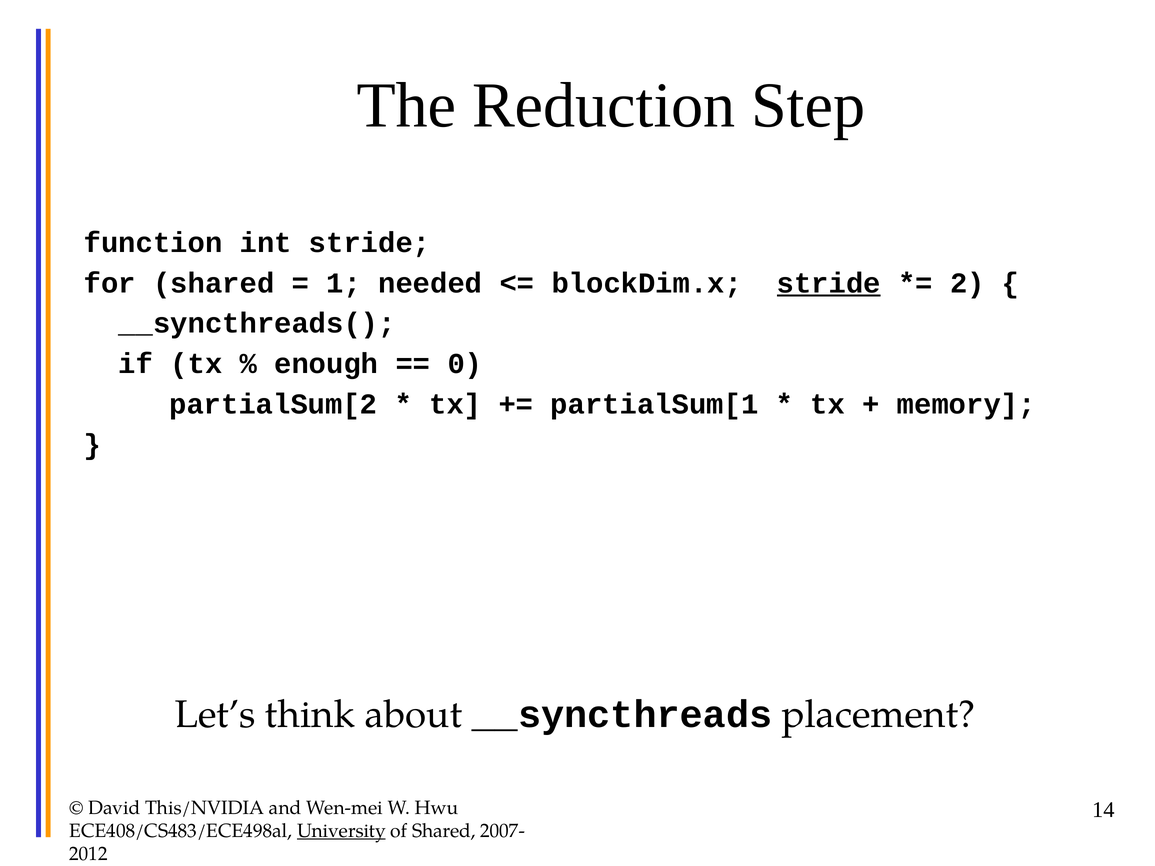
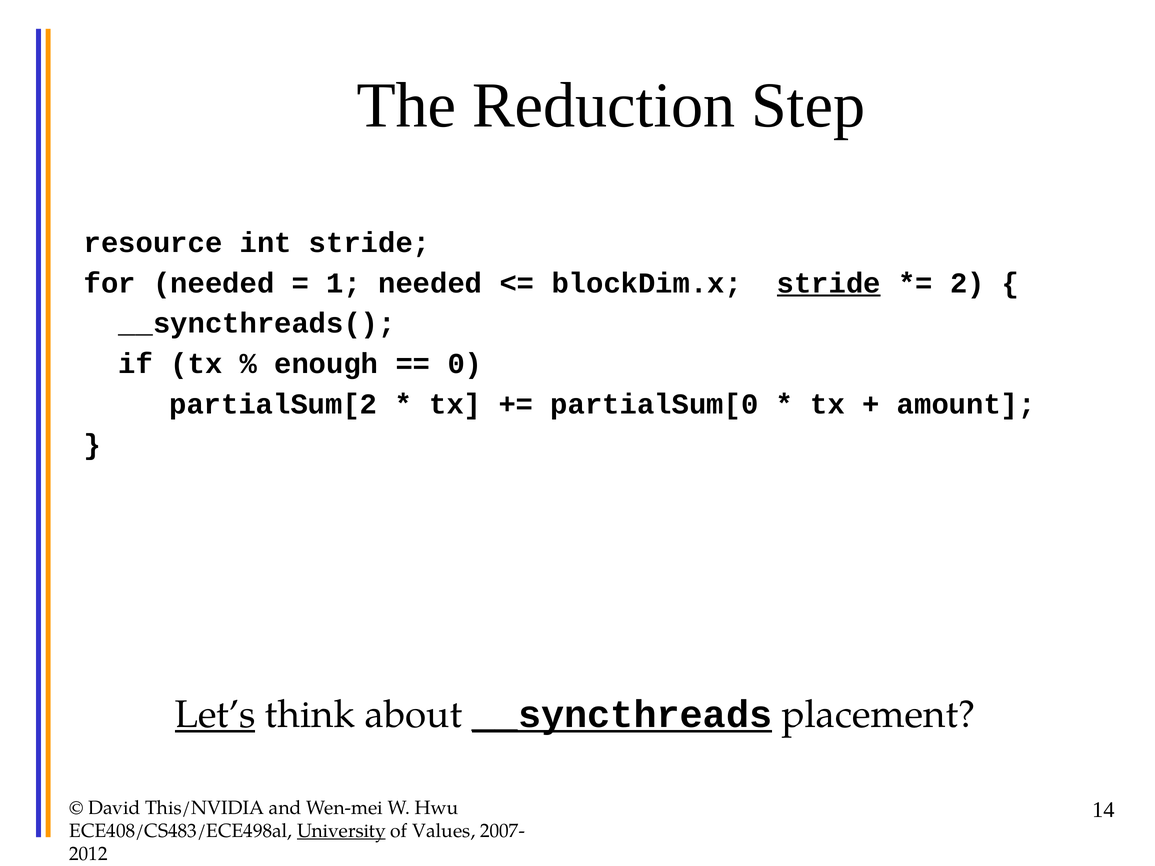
function: function -> resource (153, 243)
for shared: shared -> needed (214, 283)
partialSum[1: partialSum[1 -> partialSum[0 (654, 404)
memory: memory -> amount (966, 404)
Let’s underline: none -> present (215, 715)
__syncthreads underline: none -> present (622, 715)
of Shared: Shared -> Values (444, 831)
